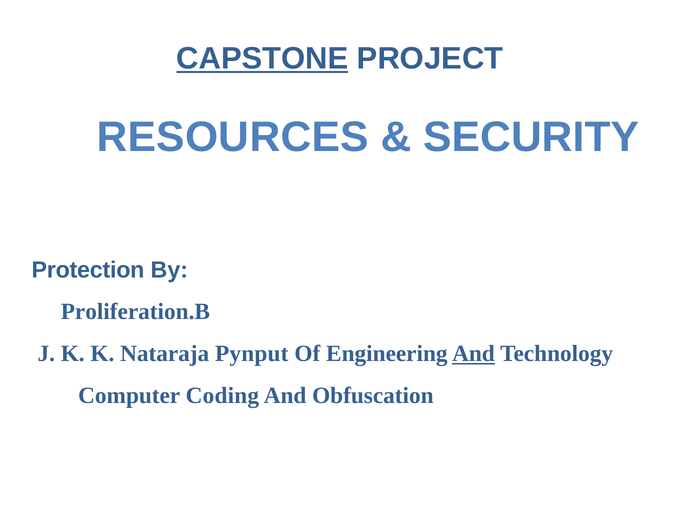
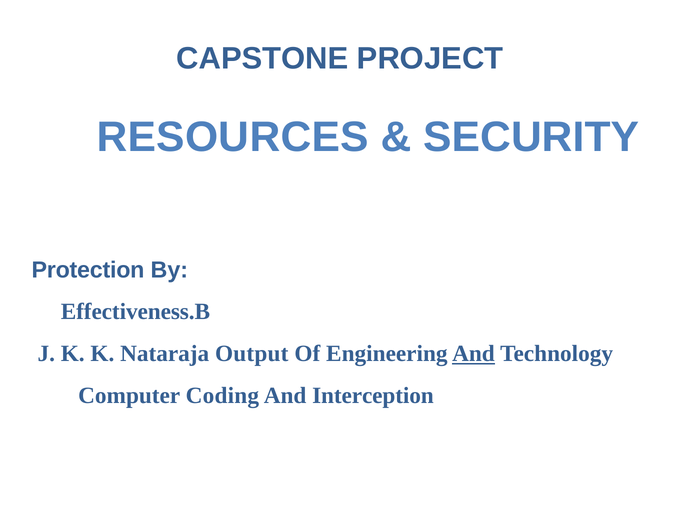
CAPSTONE underline: present -> none (262, 59)
Proliferation.B: Proliferation.B -> Effectiveness.B (135, 312)
Pynput: Pynput -> Output (252, 354)
Obfuscation: Obfuscation -> Interception (373, 396)
